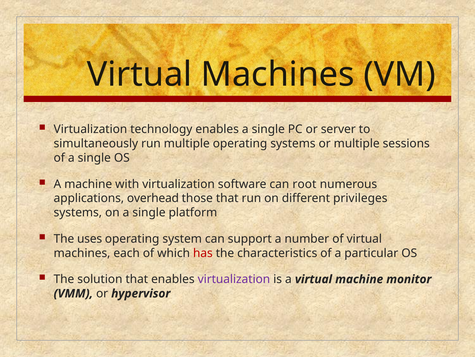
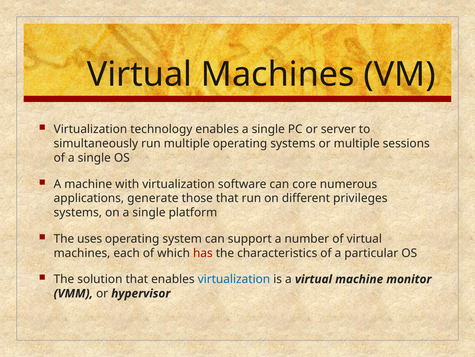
root: root -> core (305, 184)
overhead: overhead -> generate (153, 198)
virtualization colour: purple -> blue (234, 279)
